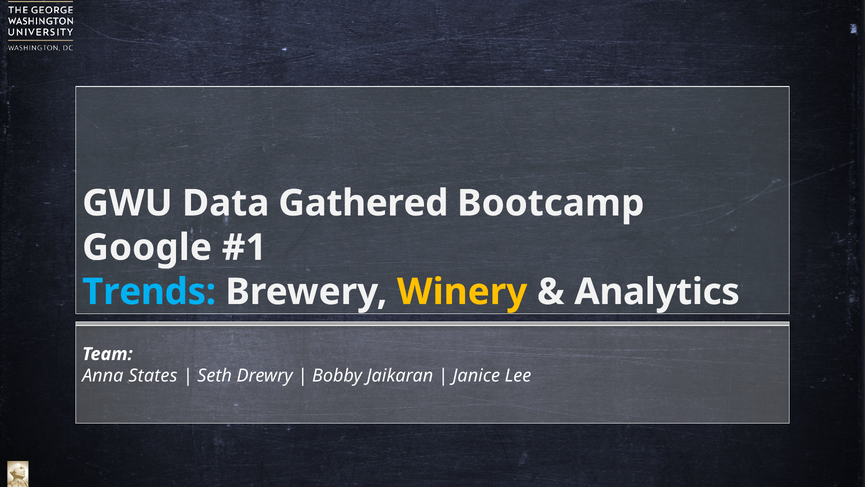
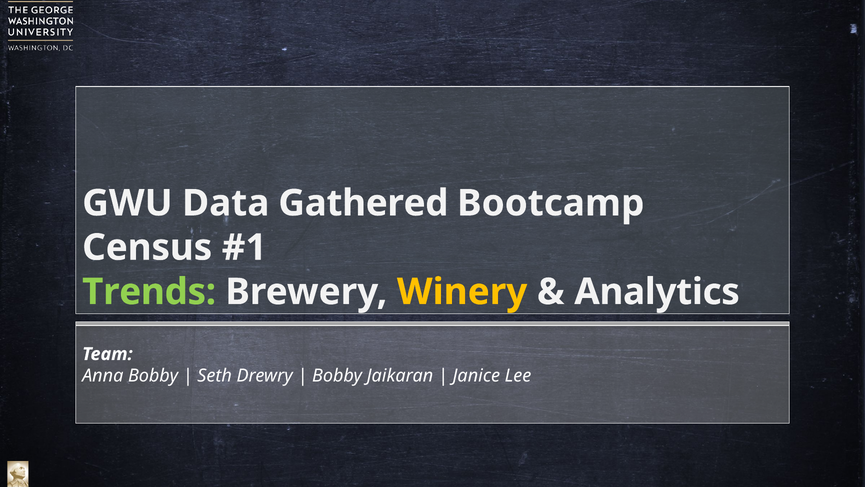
Google: Google -> Census (147, 247)
Trends colour: light blue -> light green (149, 292)
Anna States: States -> Bobby (153, 375)
